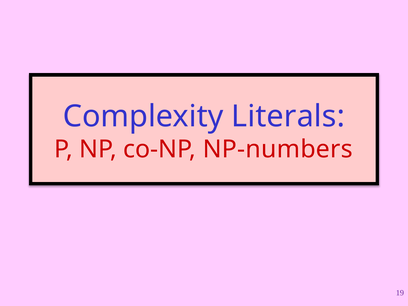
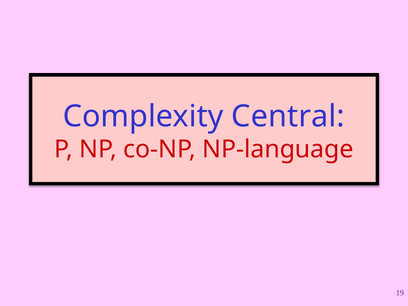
Literals: Literals -> Central (288, 116)
NP-numbers: NP-numbers -> NP-language (278, 149)
